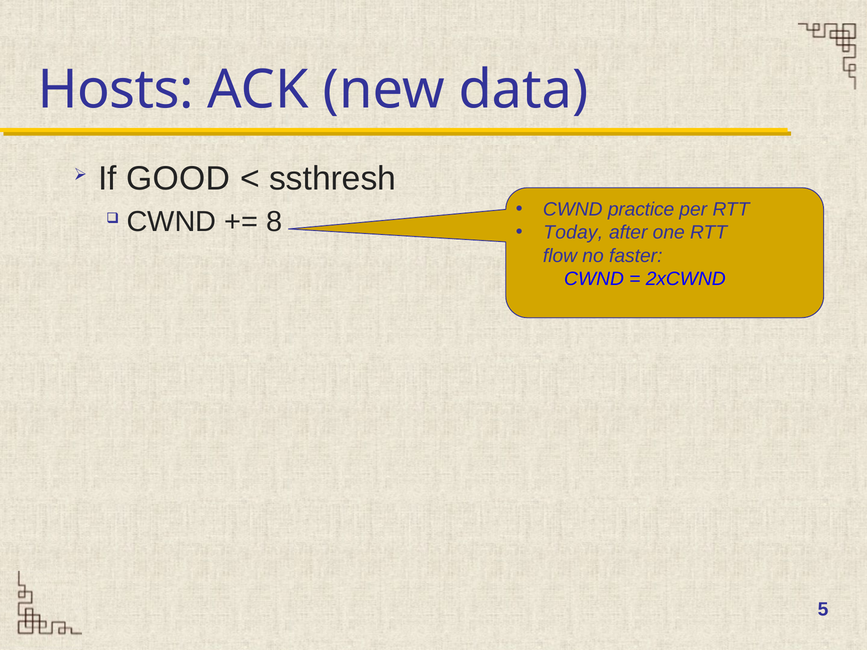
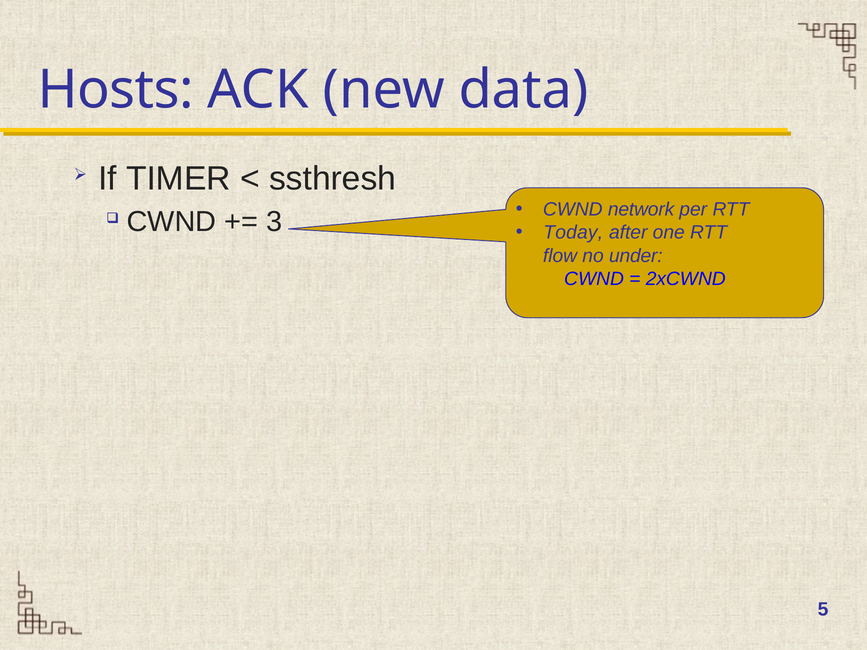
GOOD: GOOD -> TIMER (178, 179)
practice: practice -> network (641, 210)
8: 8 -> 3 (274, 222)
faster: faster -> under (636, 256)
